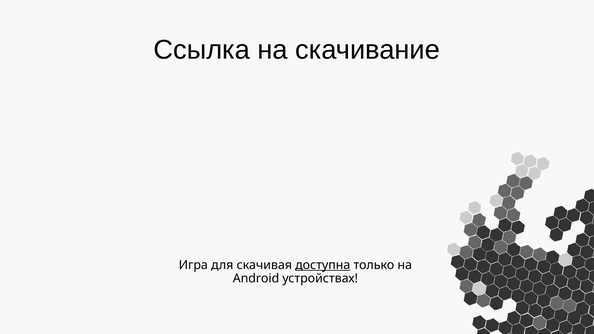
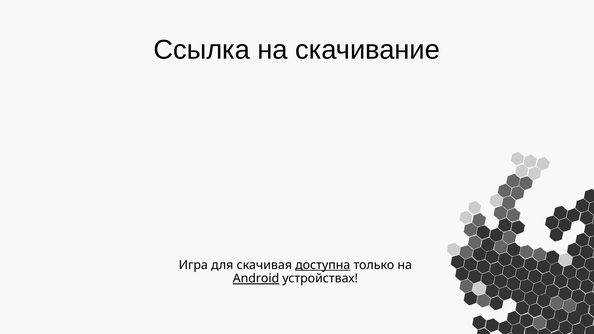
Android underline: none -> present (256, 279)
